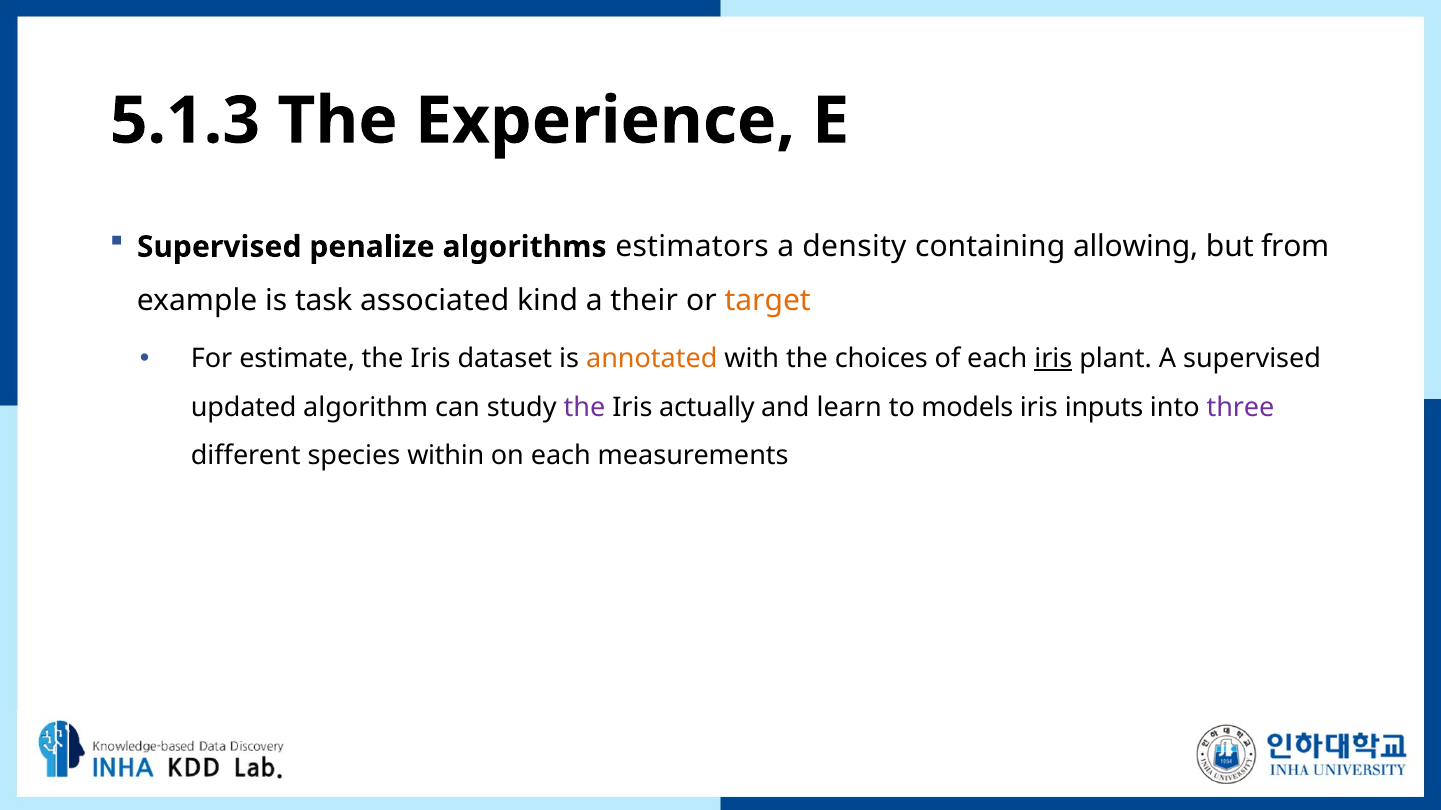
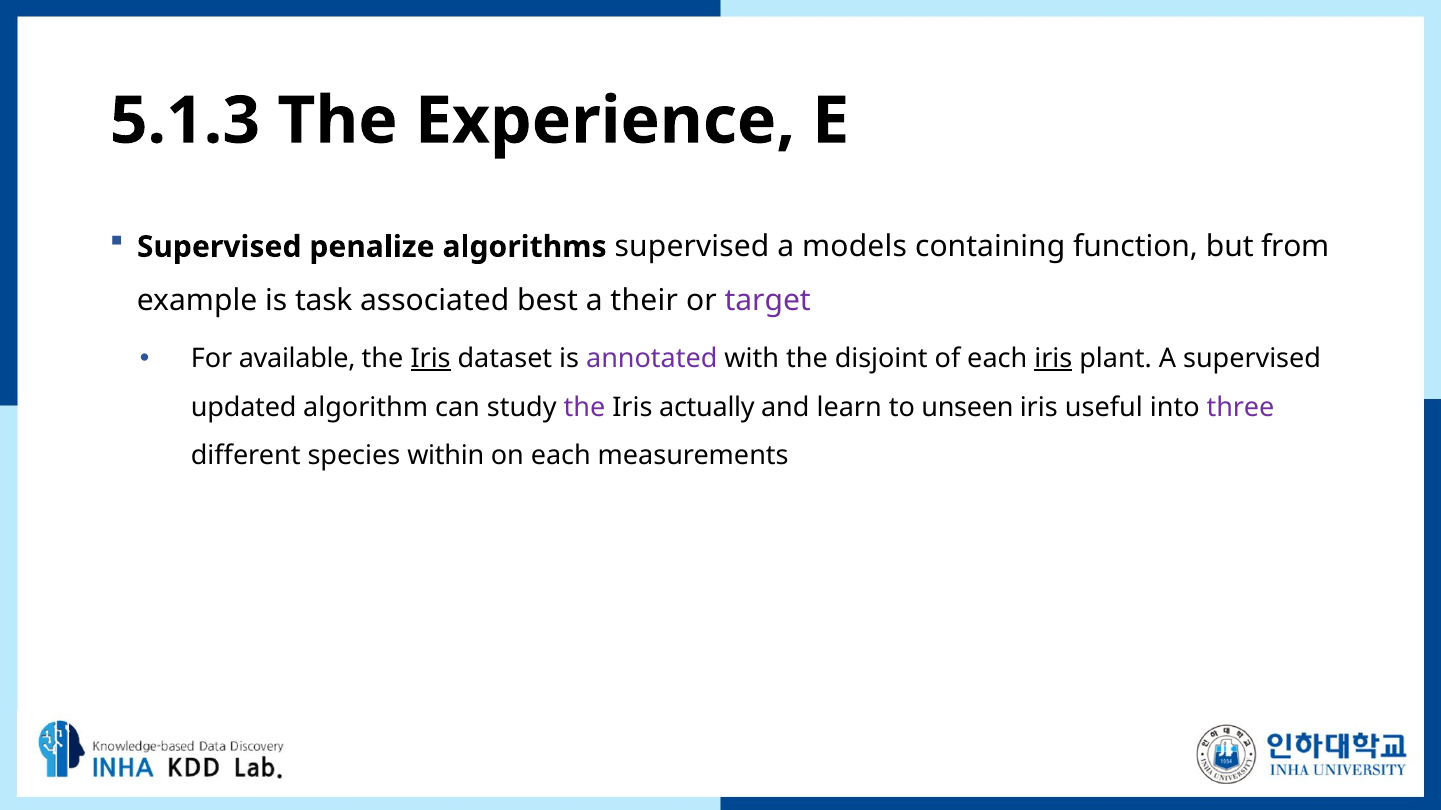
algorithms estimators: estimators -> supervised (692, 247)
density: density -> models (855, 247)
allowing: allowing -> function (1136, 247)
kind: kind -> best (548, 301)
target colour: orange -> purple (768, 301)
estimate: estimate -> available (297, 359)
Iris underline: none -> present (431, 359)
annotated colour: orange -> purple (652, 359)
choices: choices -> disjoint (881, 359)
models: models -> unseen (967, 407)
inputs: inputs -> useful (1104, 407)
